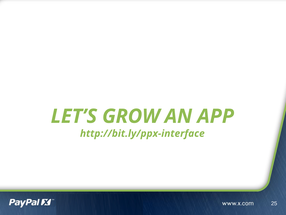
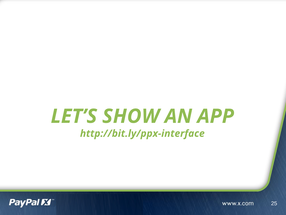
GROW: GROW -> SHOW (131, 116)
